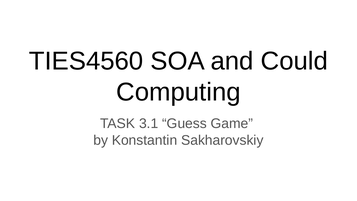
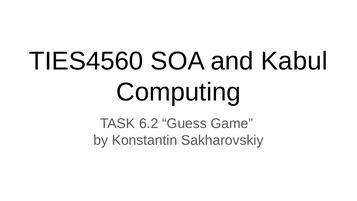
Could: Could -> Kabul (294, 61)
3.1: 3.1 -> 6.2 (149, 124)
